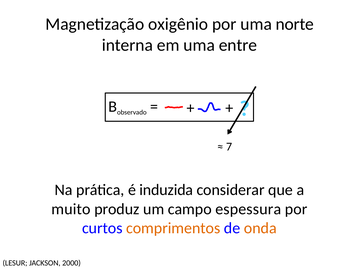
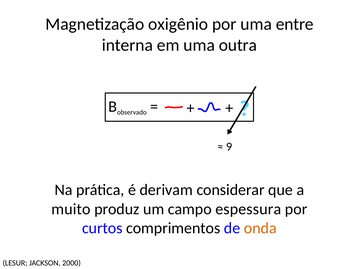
norte: norte -> entre (295, 24)
entre: entre -> outra (238, 45)
7: 7 -> 9 (229, 147)
induzida: induzida -> derivam (166, 190)
comprimentos colour: orange -> black (173, 228)
